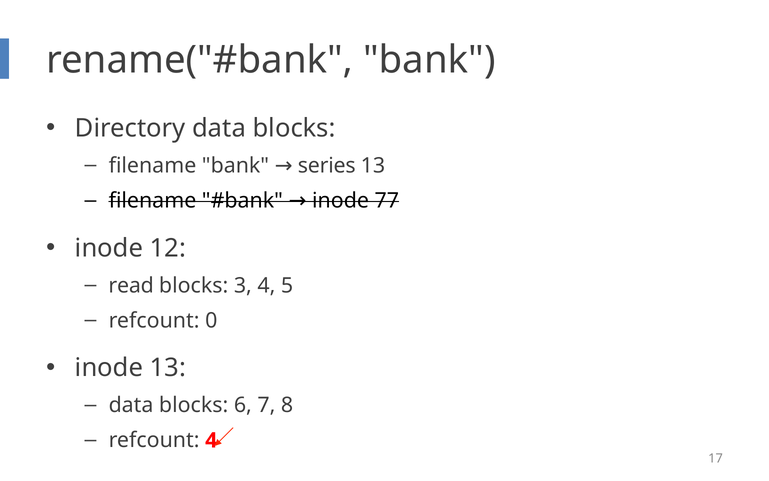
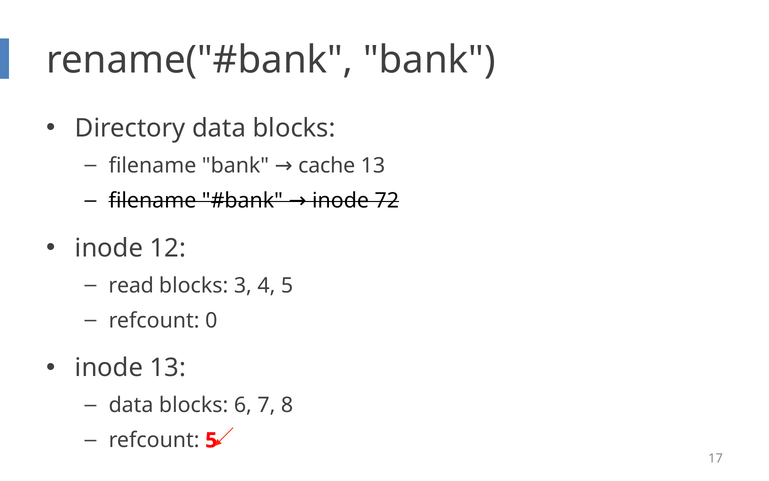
series: series -> cache (327, 165)
77: 77 -> 72 (387, 201)
refcount 4: 4 -> 5 (211, 440)
